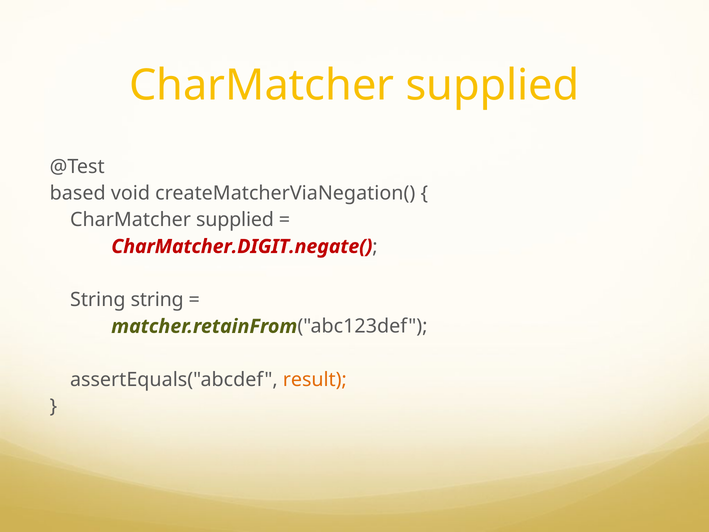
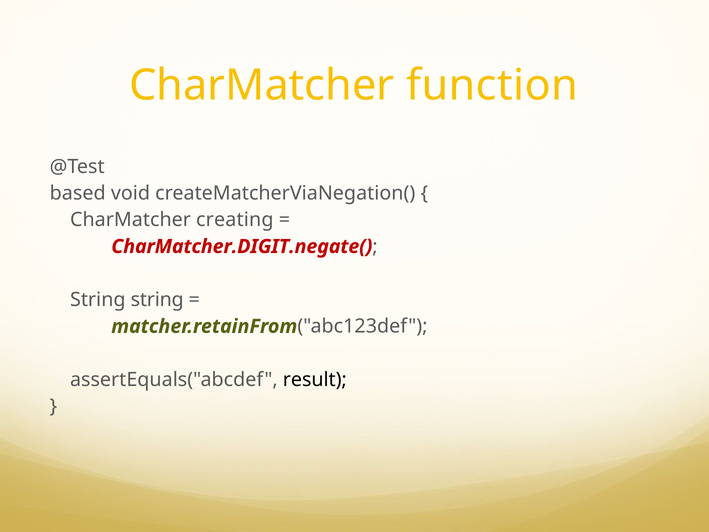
supplied: supplied -> function (492, 85)
supplied: supplied -> creating (235, 220)
result colour: orange -> black (315, 379)
